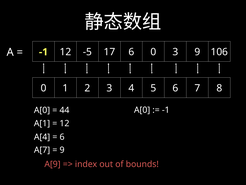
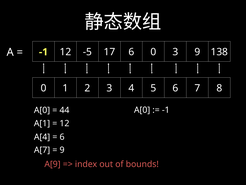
106: 106 -> 138 (219, 52)
